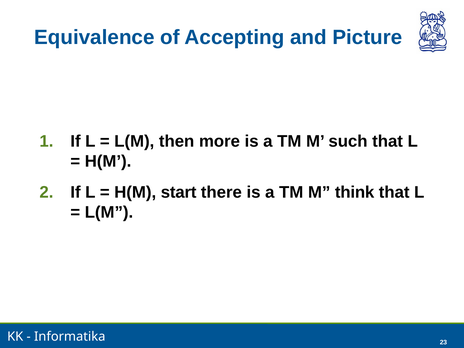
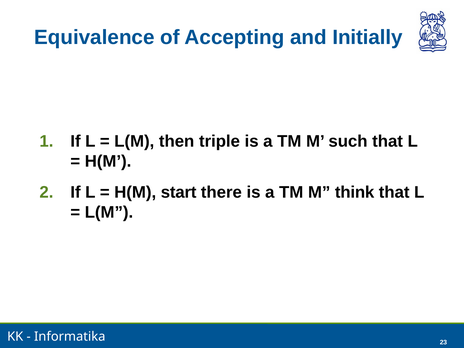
Picture: Picture -> Initially (368, 37)
more: more -> triple (219, 141)
